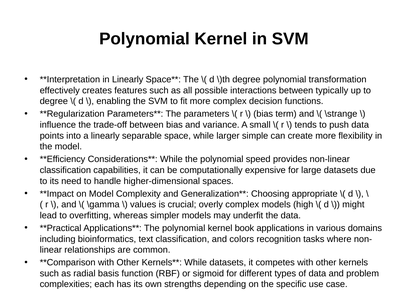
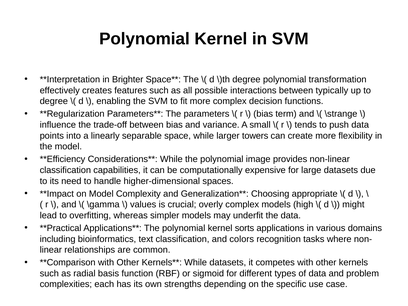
in Linearly: Linearly -> Brighter (128, 80)
simple: simple -> towers (255, 136)
speed: speed -> image (258, 159)
book: book -> sorts (244, 228)
